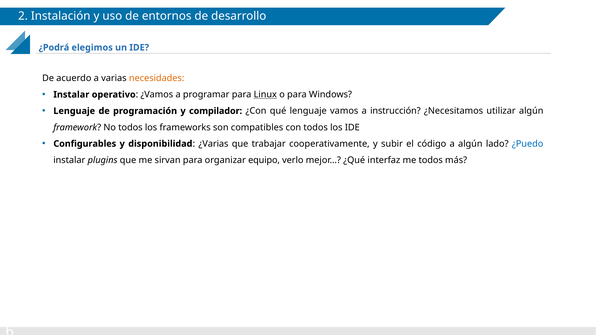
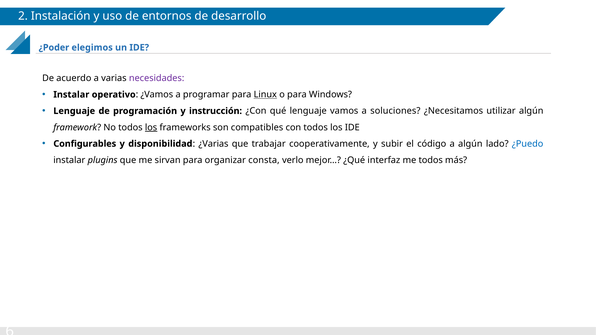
¿Podrá: ¿Podrá -> ¿Poder (54, 48)
necesidades colour: orange -> purple (157, 78)
compilador: compilador -> instrucción (216, 111)
instrucción: instrucción -> soluciones (395, 111)
los underline: none -> present (151, 127)
equipo: equipo -> consta (264, 160)
